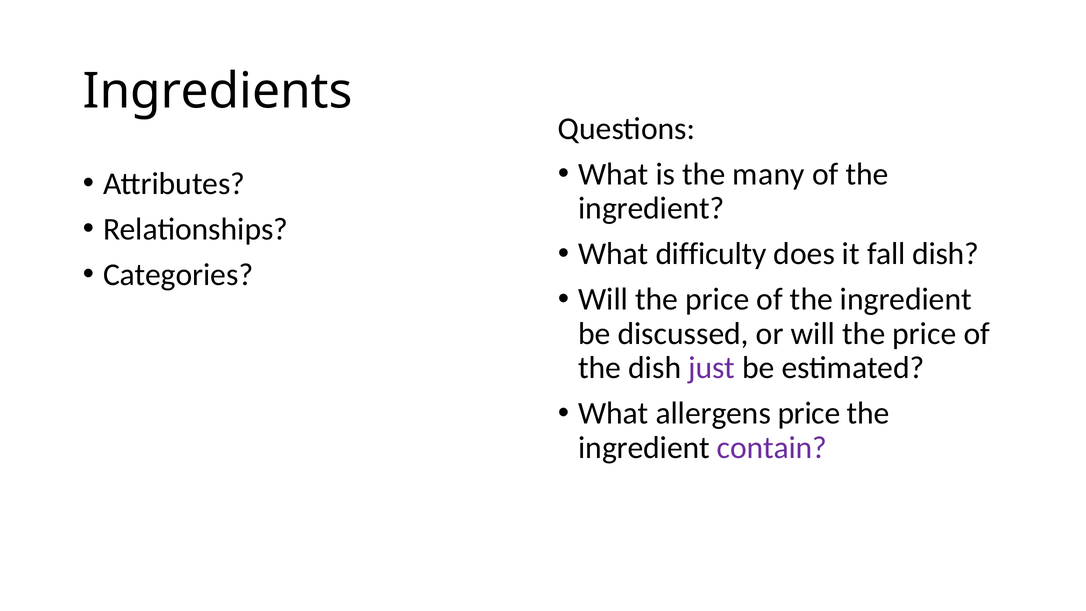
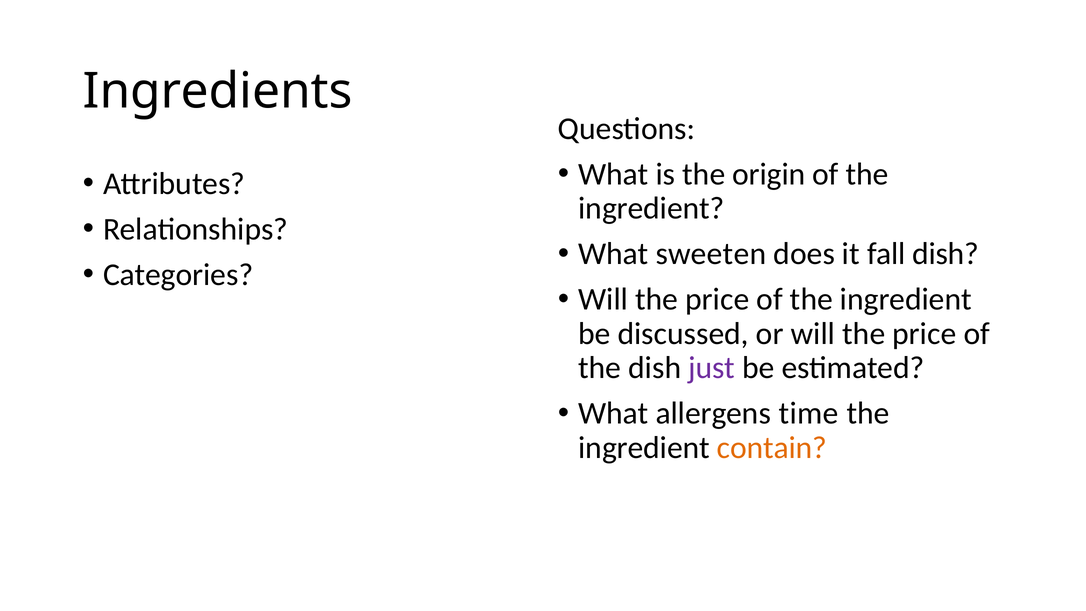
many: many -> origin (769, 174)
difficulty: difficulty -> sweeten (711, 254)
allergens price: price -> time (809, 413)
contain colour: purple -> orange (772, 448)
